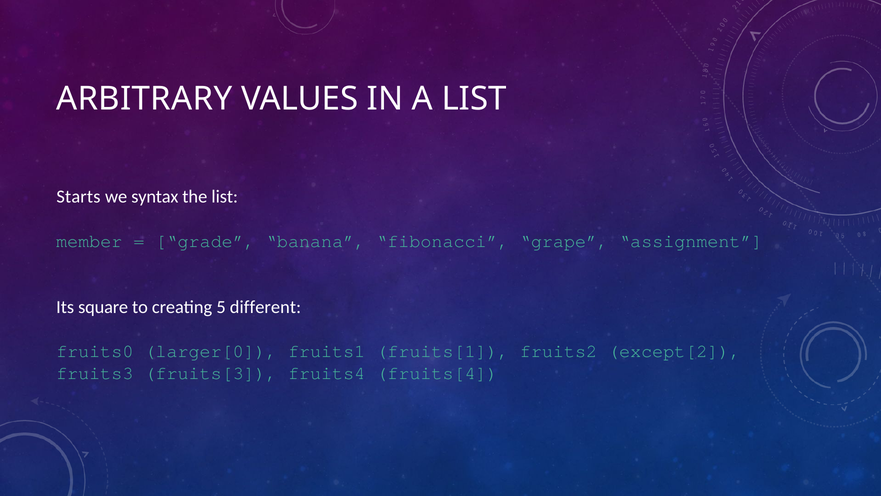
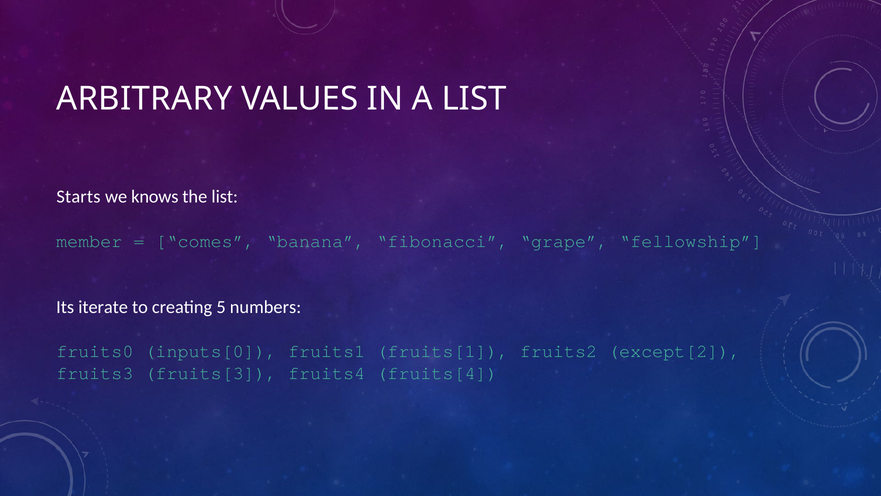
syntax: syntax -> knows (155, 197)
grade: grade -> comes (205, 241)
assignment: assignment -> fellowship (691, 241)
square: square -> iterate (103, 307)
different: different -> numbers (265, 307)
larger[0: larger[0 -> inputs[0 (211, 351)
